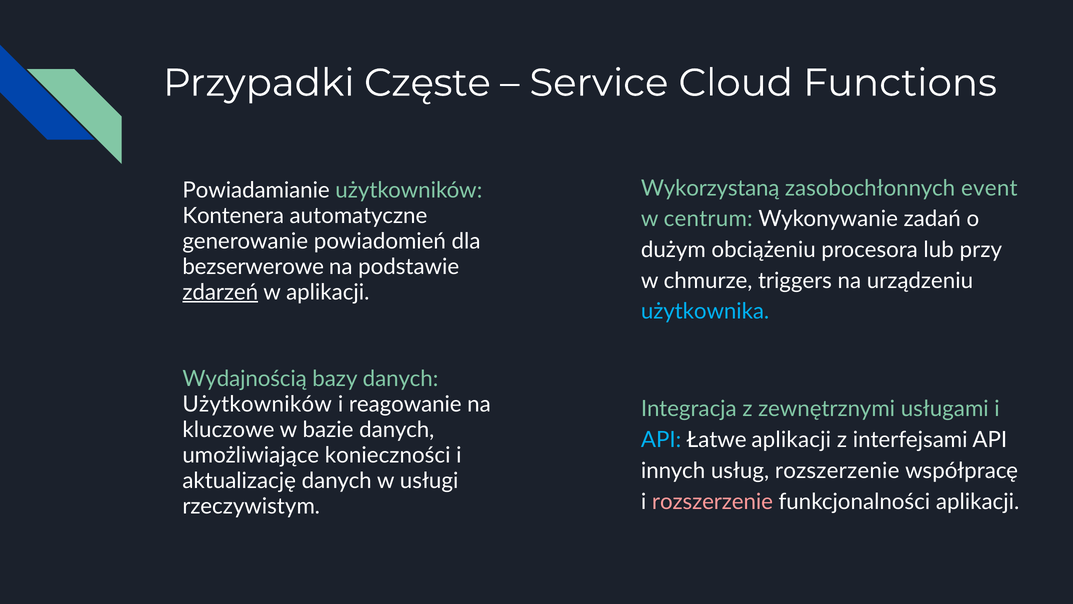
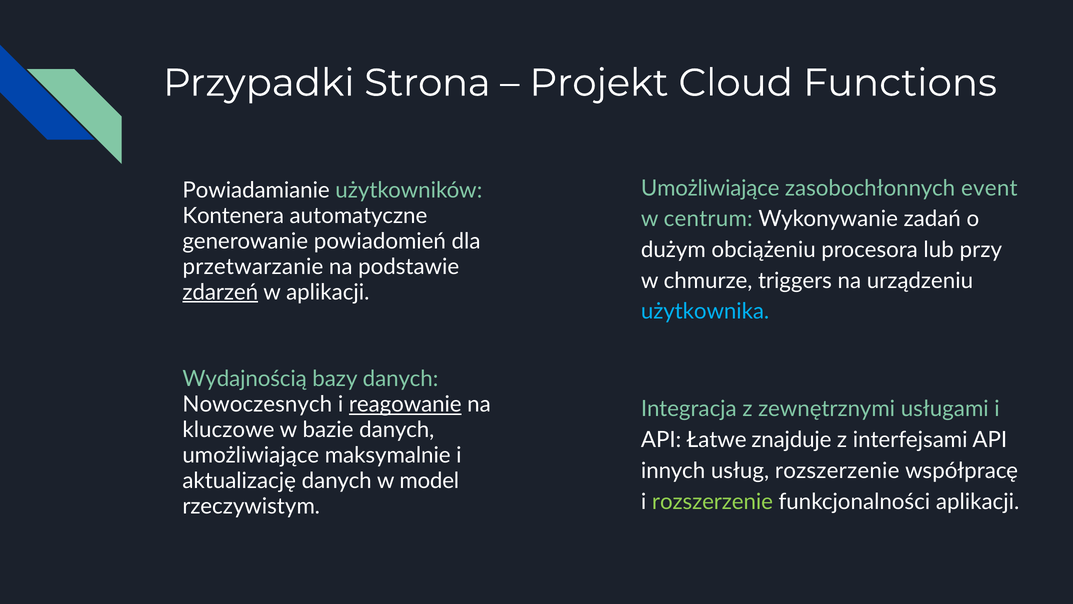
Częste: Częste -> Strona (427, 83)
Service: Service -> Projekt (599, 83)
Wykorzystaną: Wykorzystaną -> Umożliwiające (710, 188)
bezserwerowe: bezserwerowe -> przetwarzanie (253, 267)
Użytkowników: Użytkowników -> Nowoczesnych (257, 404)
reagowanie underline: none -> present (405, 404)
API colour: light blue -> white (661, 440)
Łatwe aplikacji: aplikacji -> znajduje (791, 440)
konieczności: konieczności -> maksymalnie (388, 455)
usługi: usługi -> model (429, 481)
rozszerzenie colour: pink -> light green (712, 501)
